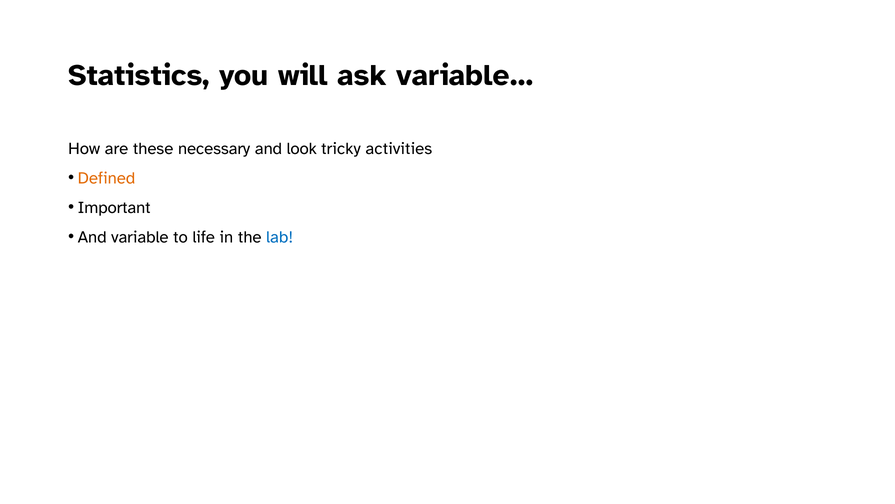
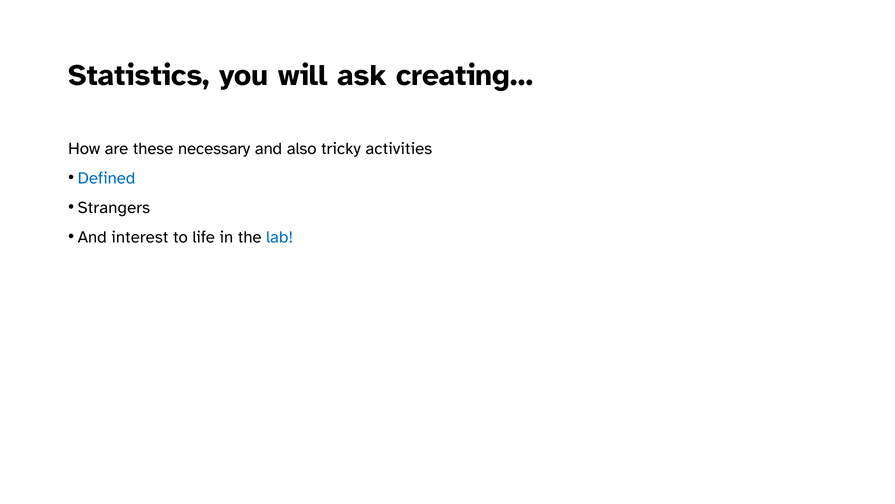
variable…: variable… -> creating… (465, 75)
look: look -> also (302, 149)
Defined colour: orange -> blue (106, 178)
Important: Important -> Strangers (114, 208)
variable: variable -> interest (140, 237)
